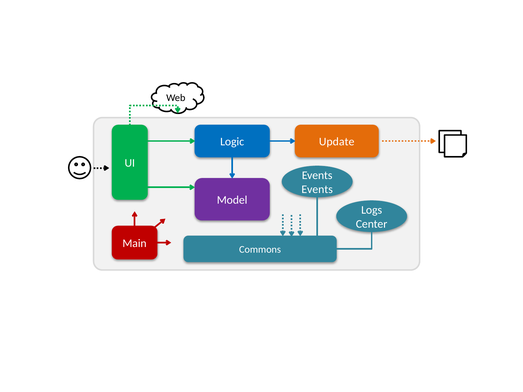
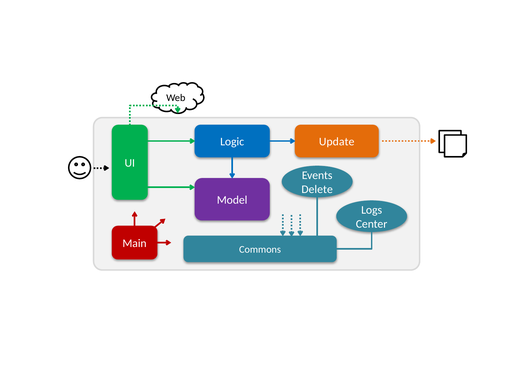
Events: Events -> Delete (317, 189)
